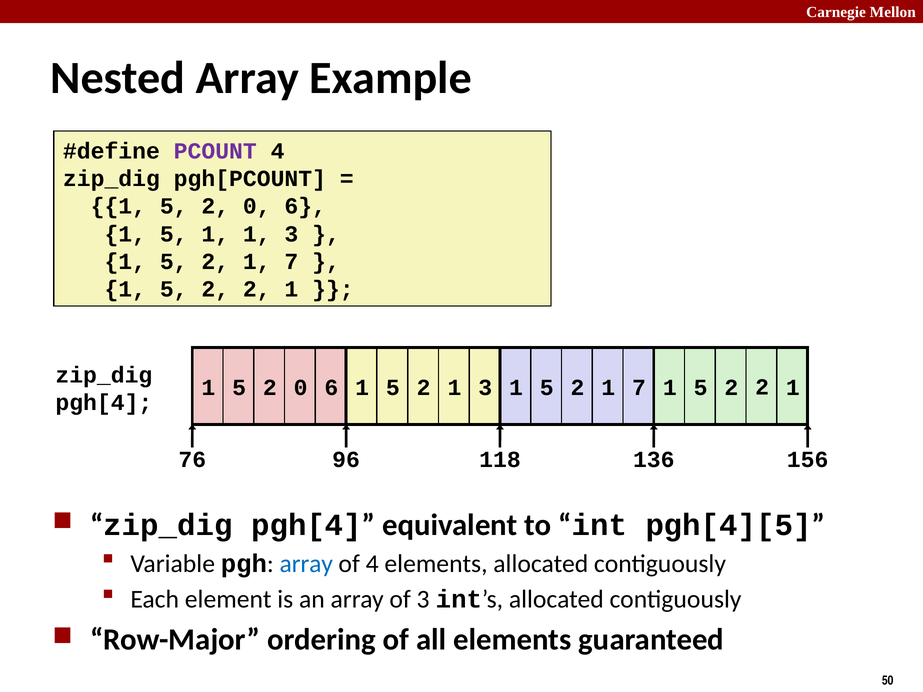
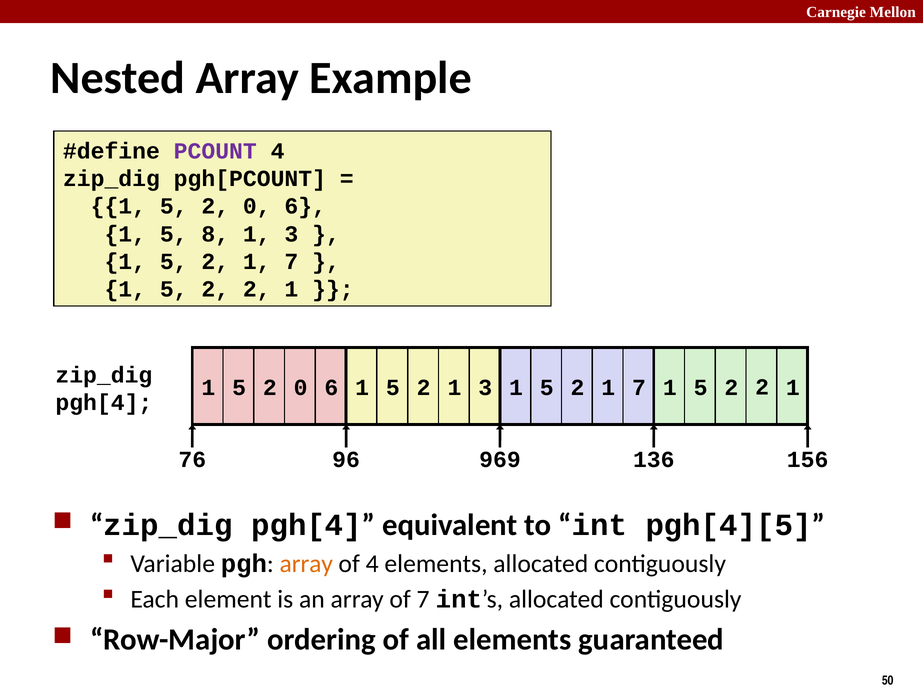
5 1: 1 -> 8 (215, 234)
118: 118 -> 969 (500, 460)
array colour: blue -> orange (306, 564)
of 3: 3 -> 7 (423, 600)
